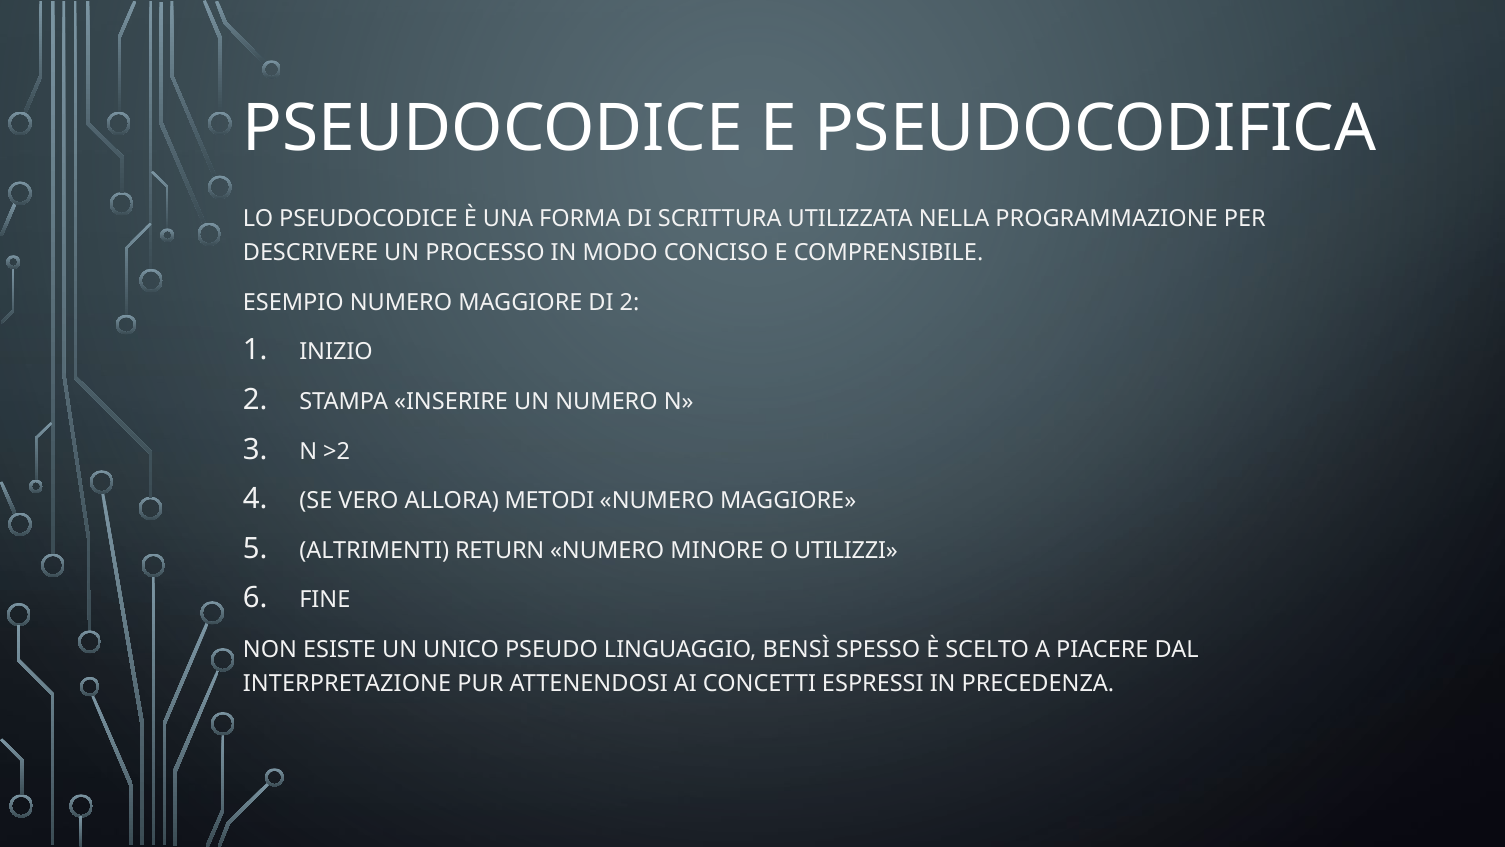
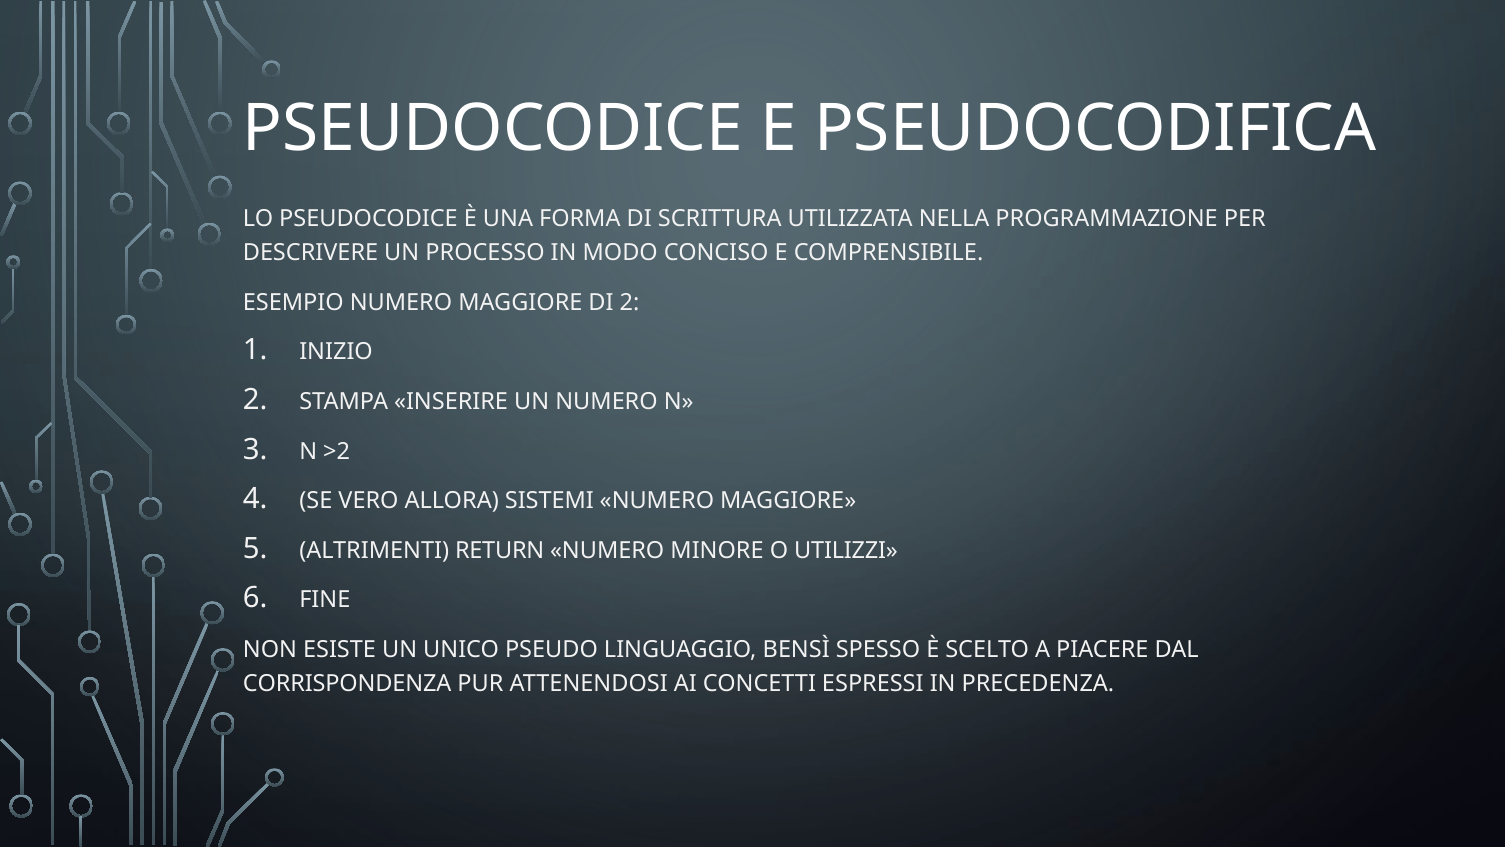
METODI: METODI -> SISTEMI (549, 501)
INTERPRETAZIONE: INTERPRETAZIONE -> CORRISPONDENZA (347, 683)
